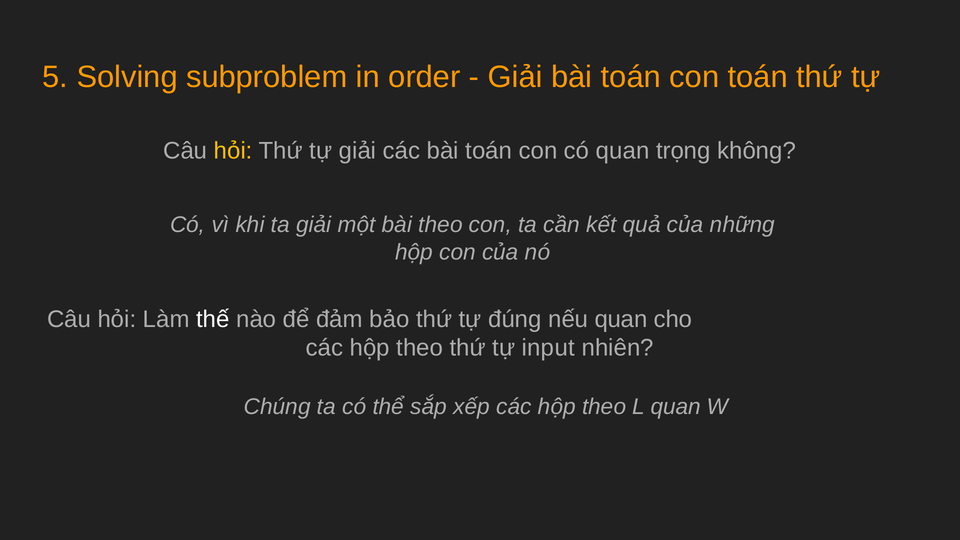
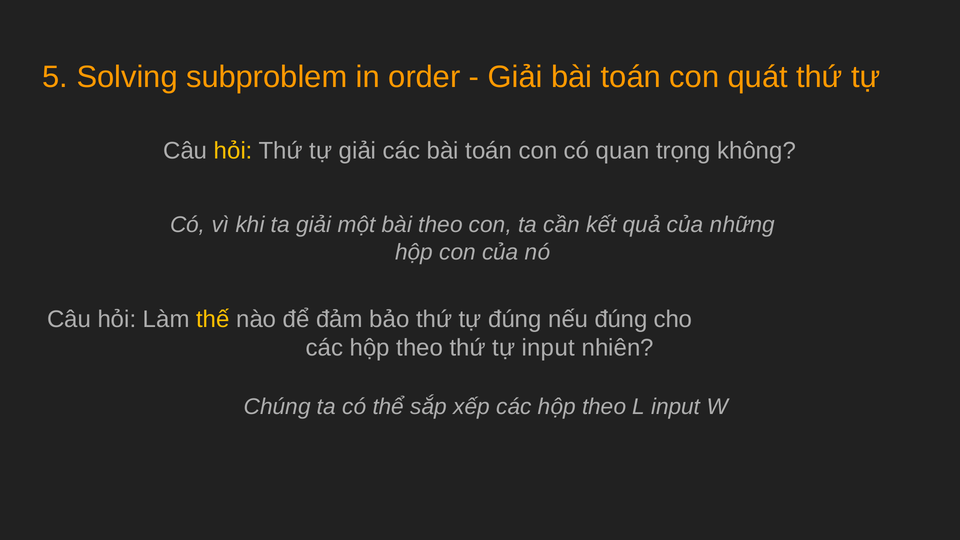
con toán: toán -> quát (758, 77)
thế colour: white -> yellow (213, 319)
nếu quan: quan -> đúng (621, 319)
L quan: quan -> input (676, 407)
